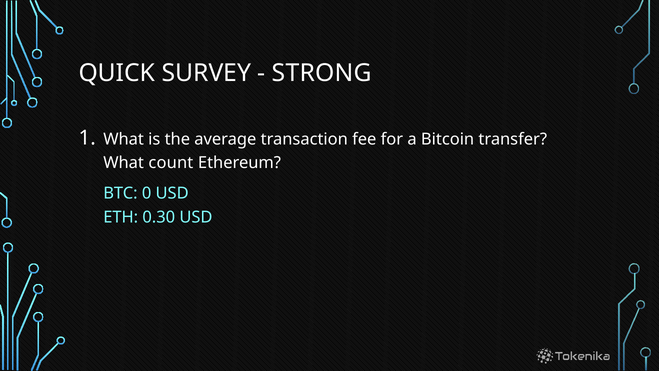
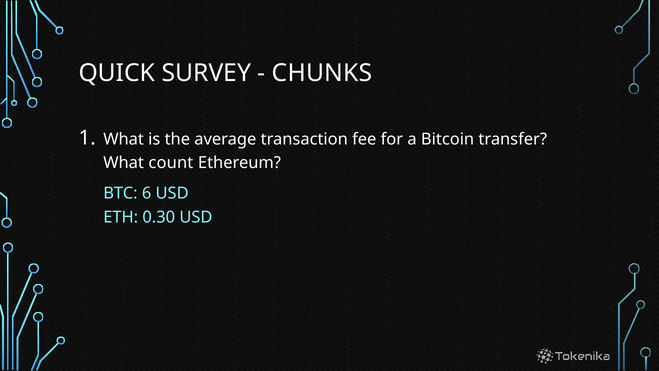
STRONG: STRONG -> CHUNKS (322, 73)
0: 0 -> 6 (147, 193)
